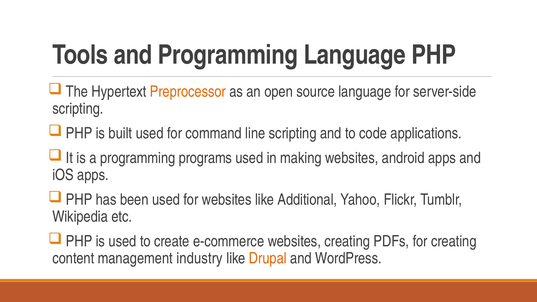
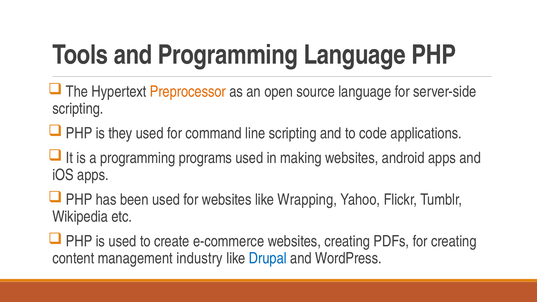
built: built -> they (120, 133)
Additional: Additional -> Wrapping (307, 200)
Drupal colour: orange -> blue (268, 258)
